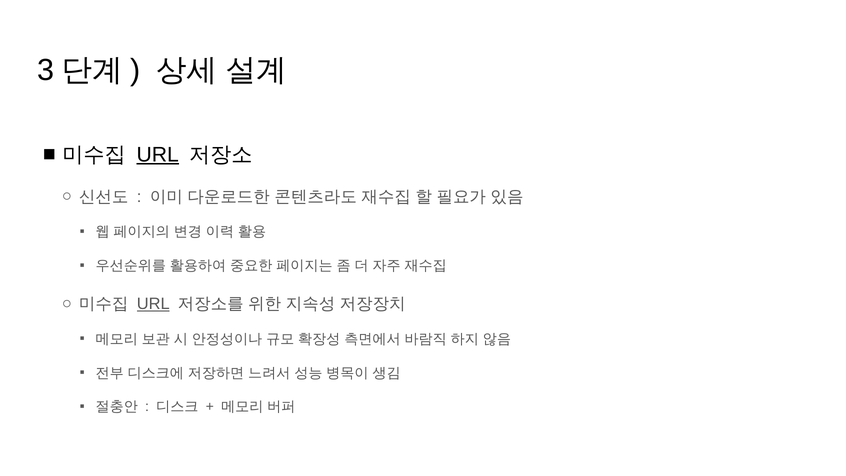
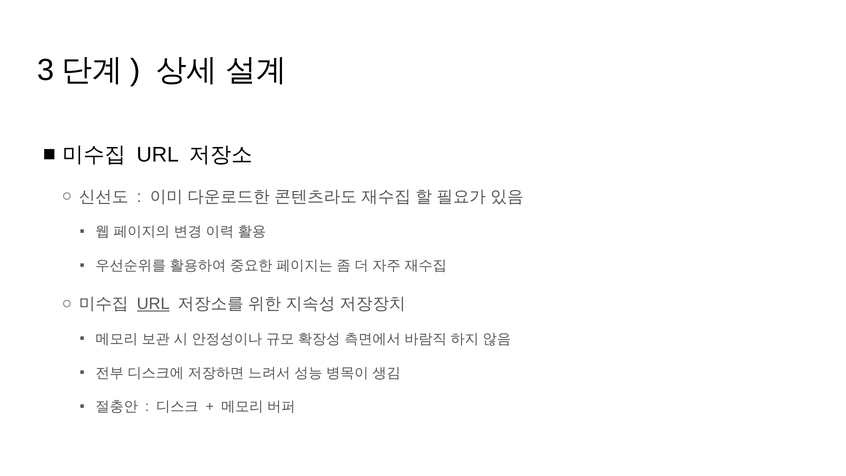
URL underline: present -> none (158, 155)
